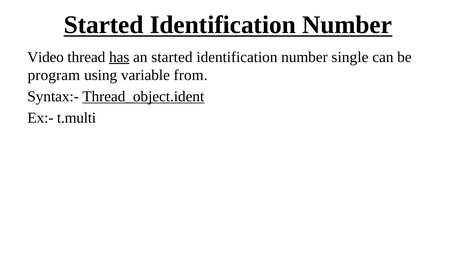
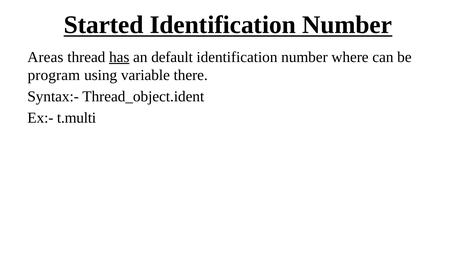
Video: Video -> Areas (45, 57)
an started: started -> default (172, 57)
single: single -> where (350, 57)
from: from -> there (191, 75)
Thread_object.ident underline: present -> none (143, 97)
